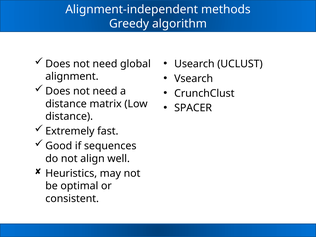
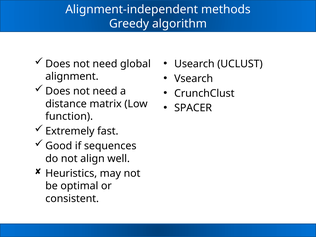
distance: distance -> function (69, 116)
